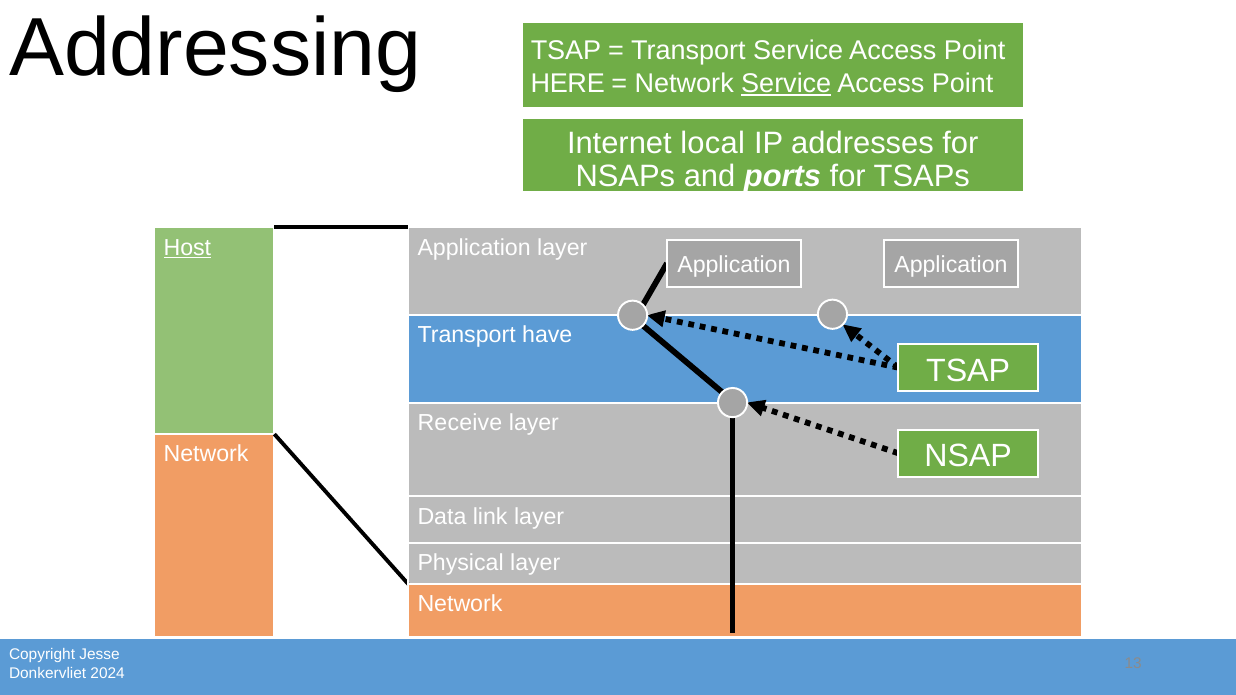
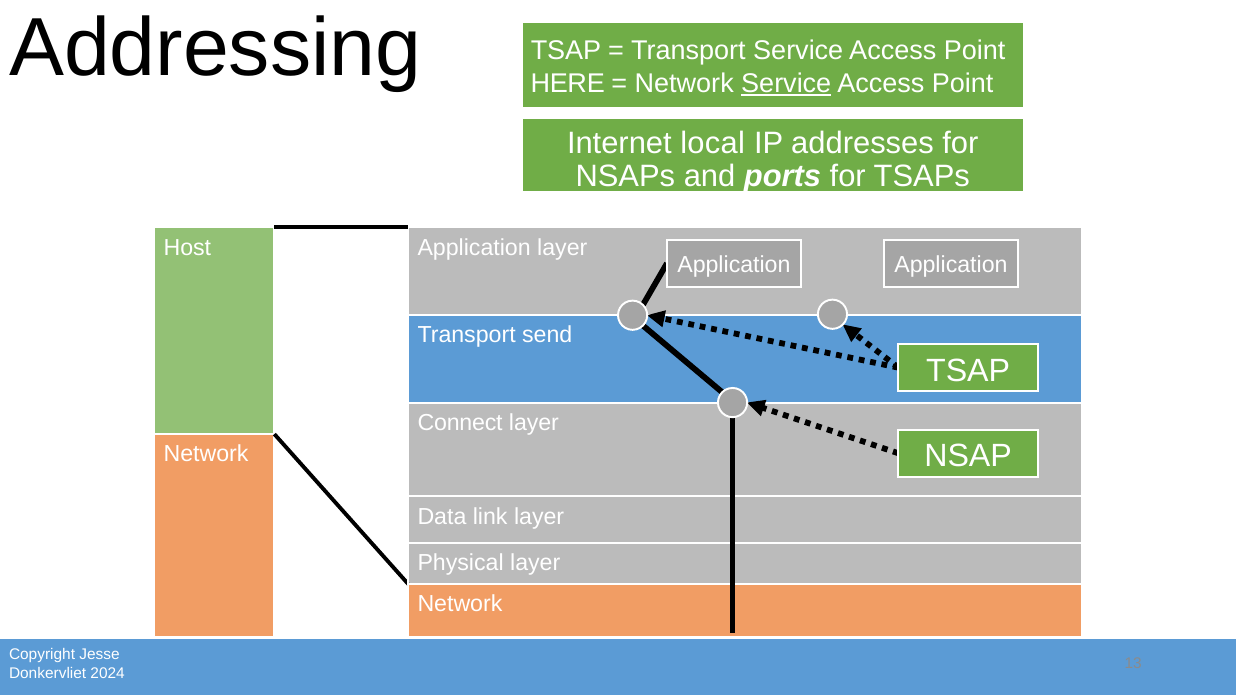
Host underline: present -> none (187, 248)
have: have -> send (547, 335)
Receive: Receive -> Connect (460, 423)
